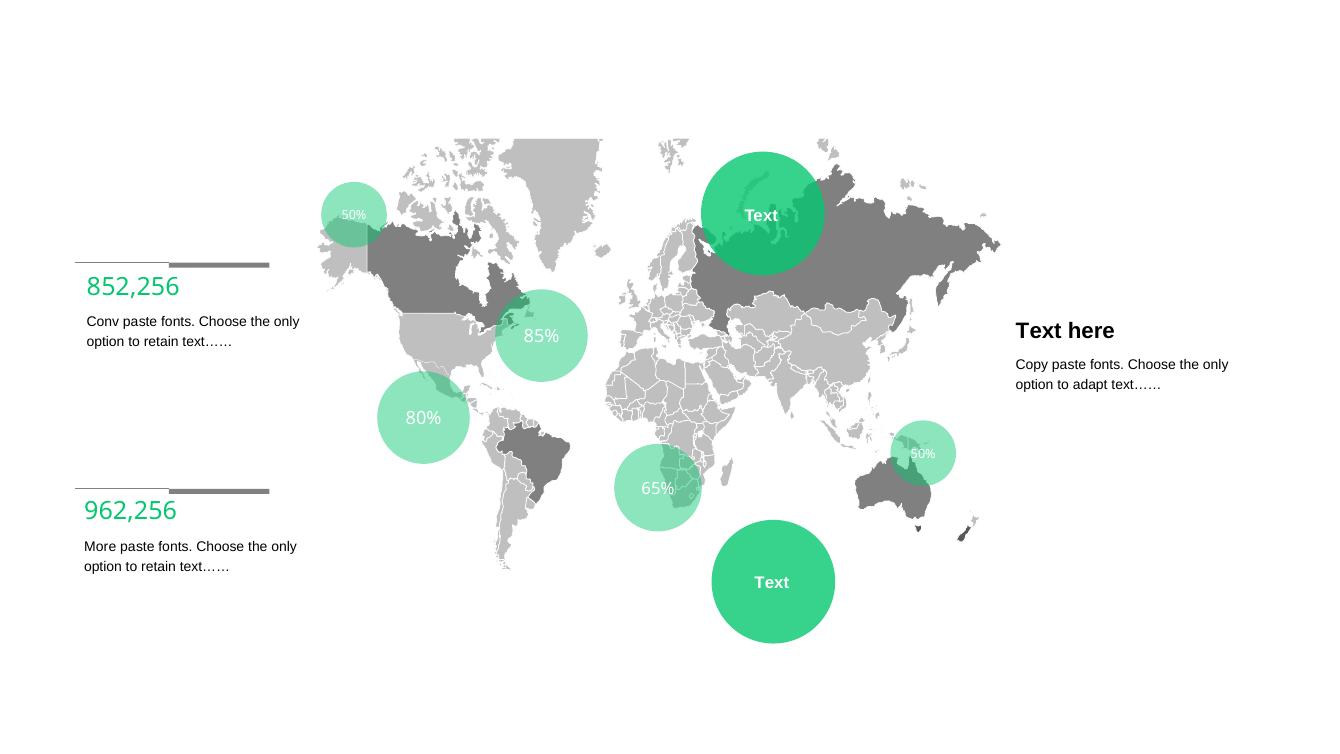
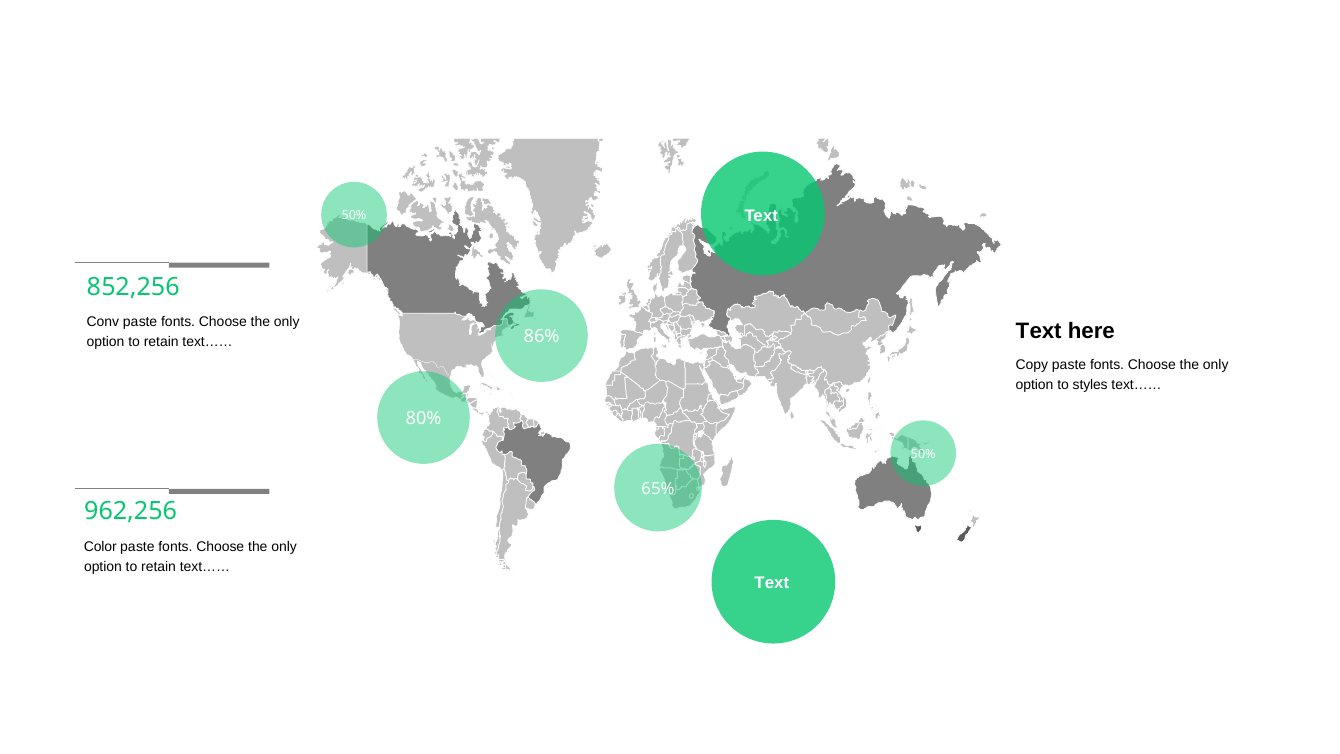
8 5%: 5% -> 6% (547, 337)
adapt: adapt -> styles (1090, 385)
More: More -> Color (100, 546)
